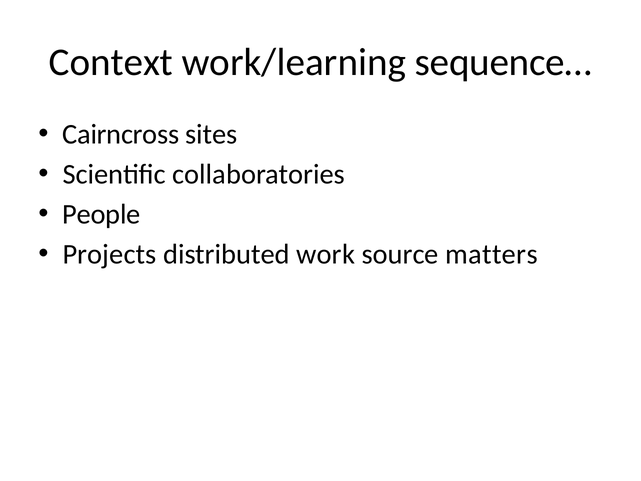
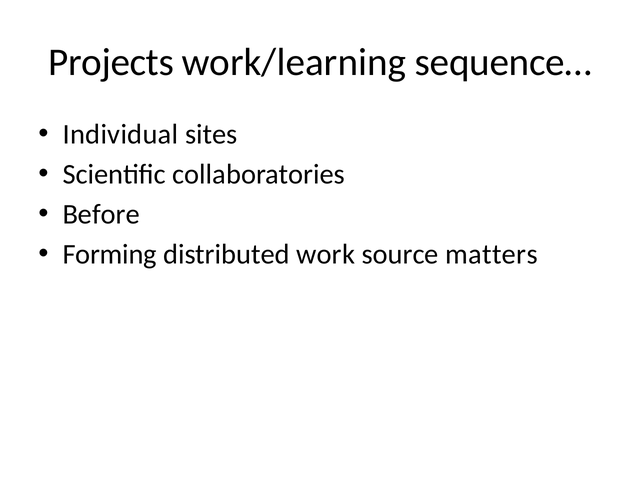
Context: Context -> Projects (111, 62)
Cairncross: Cairncross -> Individual (120, 134)
People: People -> Before (101, 214)
Projects: Projects -> Forming (110, 254)
